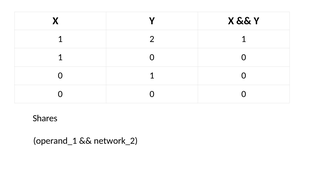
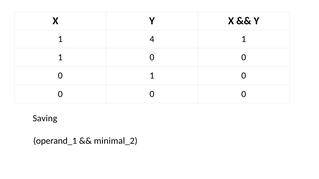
2: 2 -> 4 (152, 39)
Shares: Shares -> Saving (45, 119)
network_2: network_2 -> minimal_2 (116, 141)
